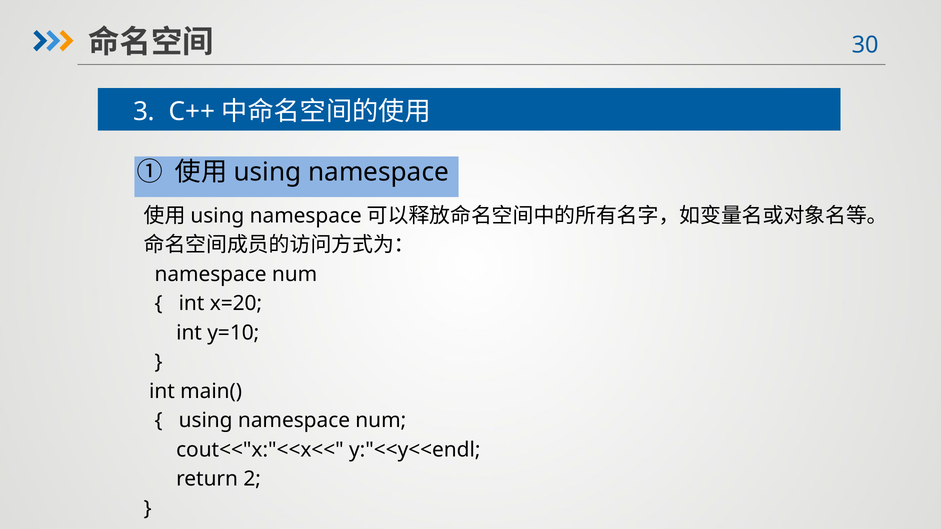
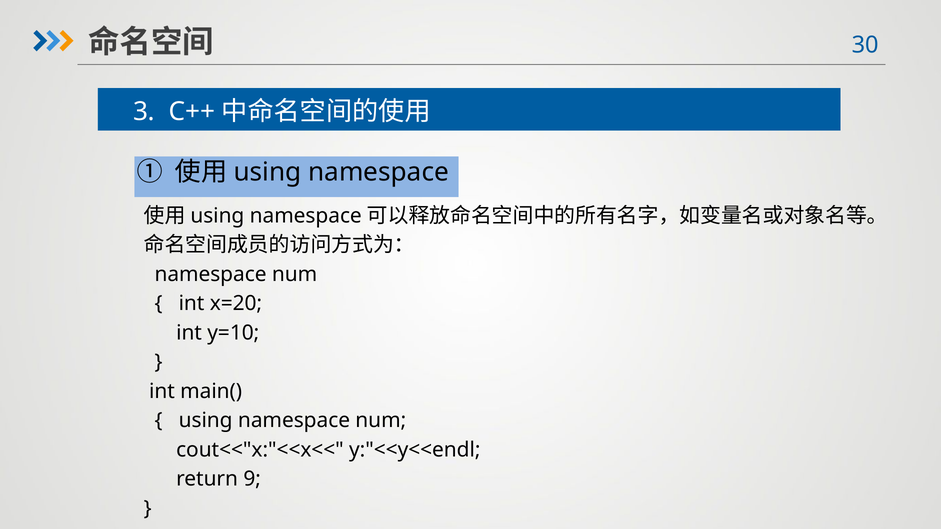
2: 2 -> 9 (252, 479)
